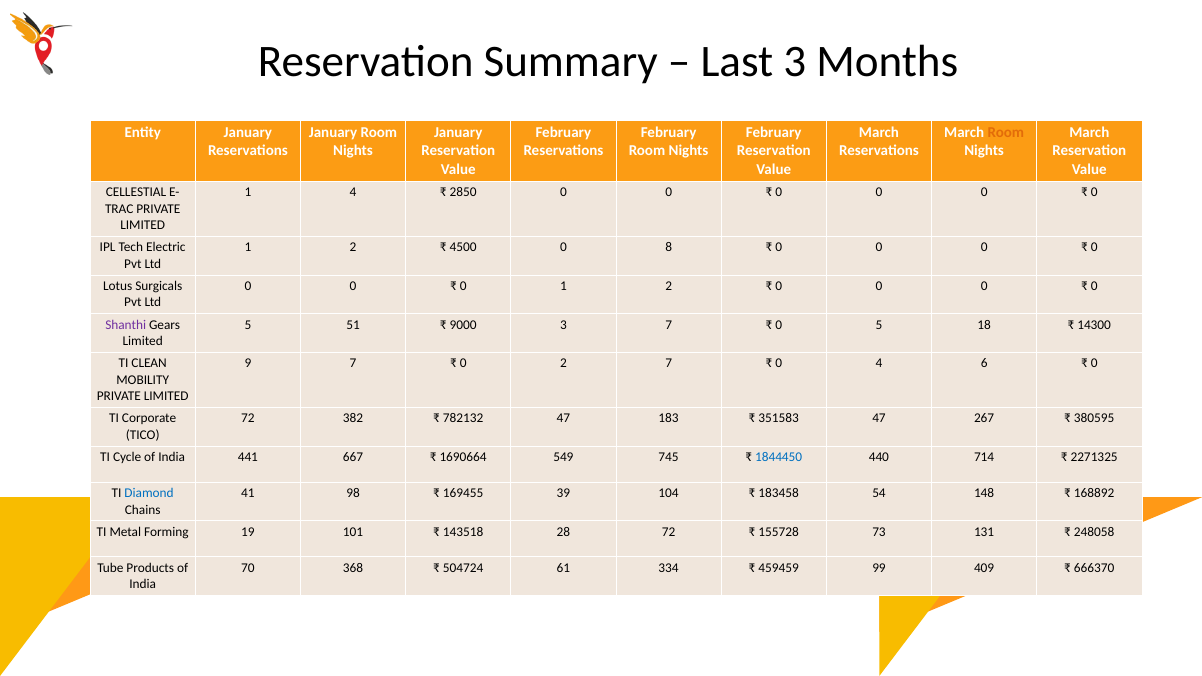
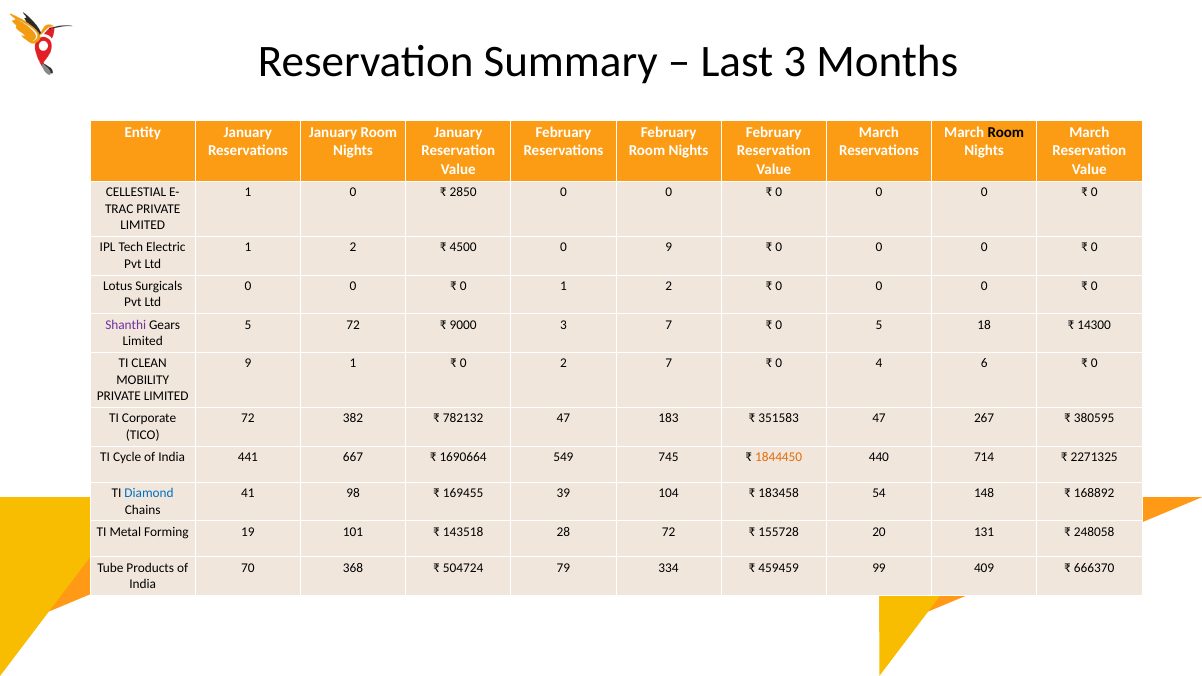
Room colour: orange -> black (1006, 133)
1 4: 4 -> 0 (353, 193)
0 8: 8 -> 9 (669, 248)
5 51: 51 -> 72 (353, 325)
9 7: 7 -> 1 (353, 364)
1844450 colour: blue -> orange (779, 457)
73: 73 -> 20 (879, 532)
61: 61 -> 79 (563, 568)
